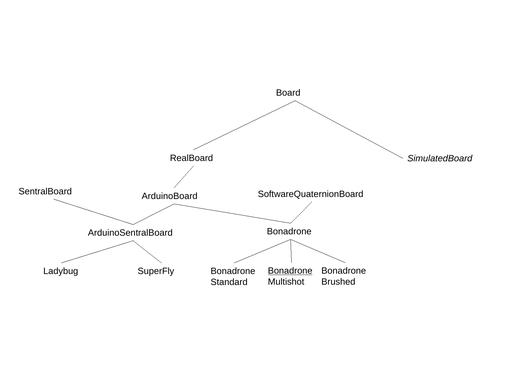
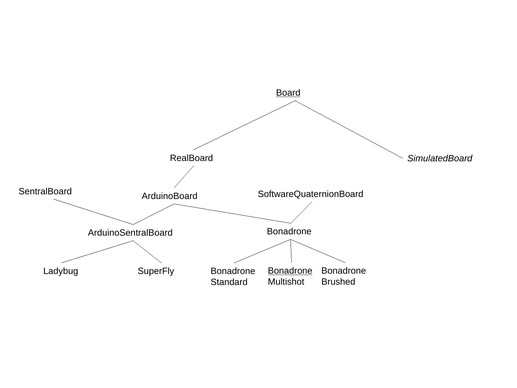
Board underline: none -> present (288, 93)
